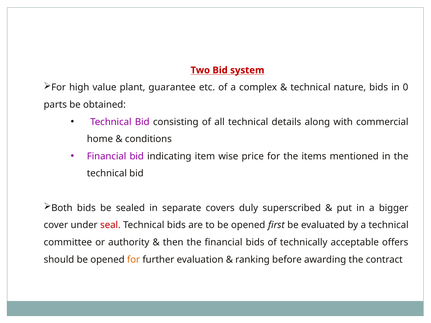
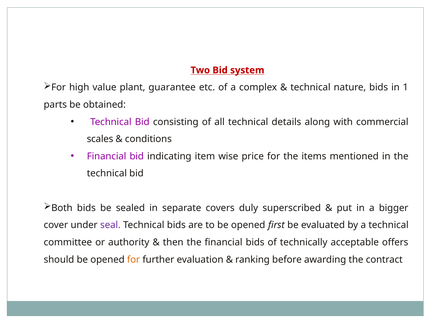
0: 0 -> 1 (406, 88)
home: home -> scales (100, 139)
seal colour: red -> purple (110, 225)
